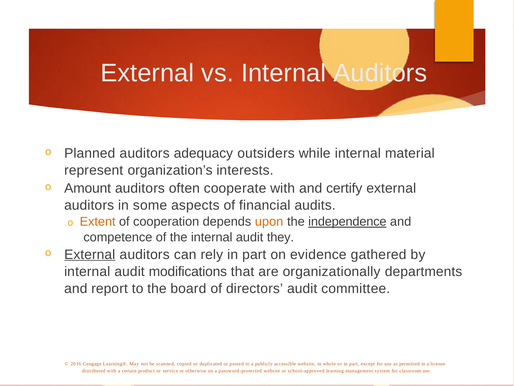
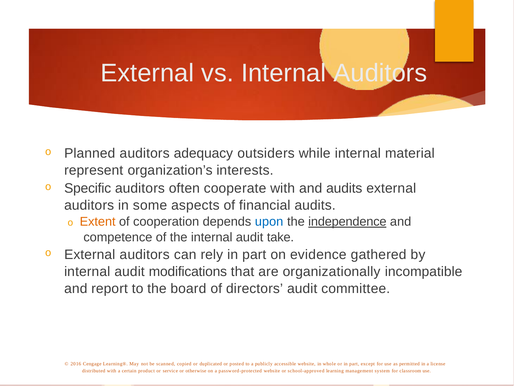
Amount: Amount -> Specific (88, 188)
and certify: certify -> audits (344, 188)
upon colour: orange -> blue (269, 222)
they: they -> take (280, 237)
External underline: present -> none (90, 254)
departments: departments -> incompatible (424, 271)
